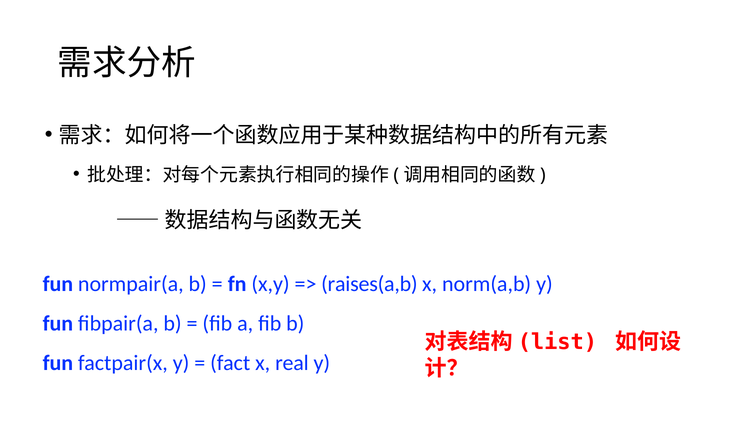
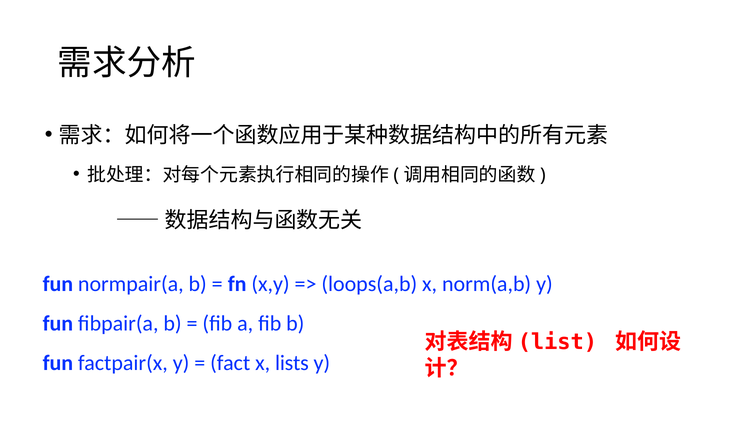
raises(a,b: raises(a,b -> loops(a,b (369, 284)
real: real -> lists (292, 363)
